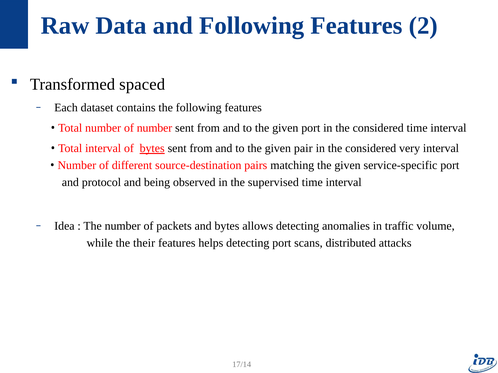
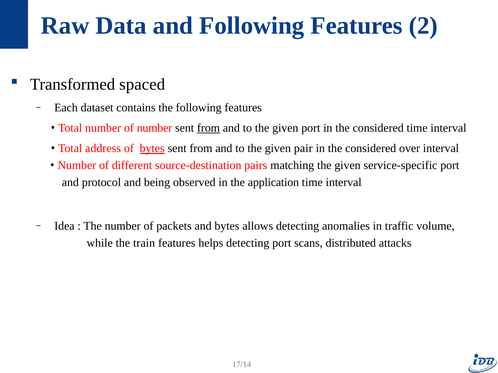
from underline: none -> present (208, 128)
Total interval: interval -> address (103, 149)
very: very -> over (410, 149)
supervised: supervised -> application (273, 183)
their: their -> train (144, 243)
